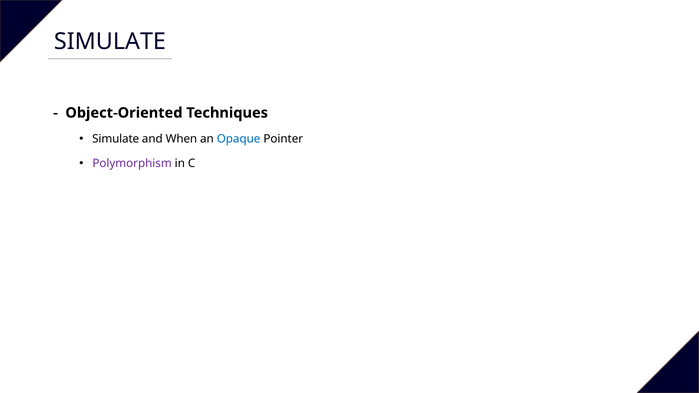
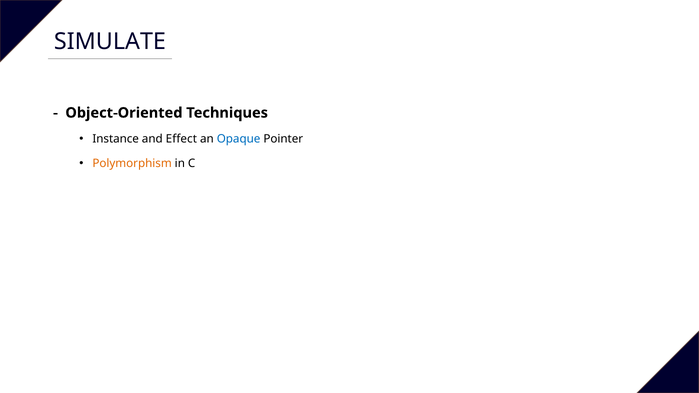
Simulate: Simulate -> Instance (116, 139)
When: When -> Effect (181, 139)
Polymorphism colour: purple -> orange (132, 164)
